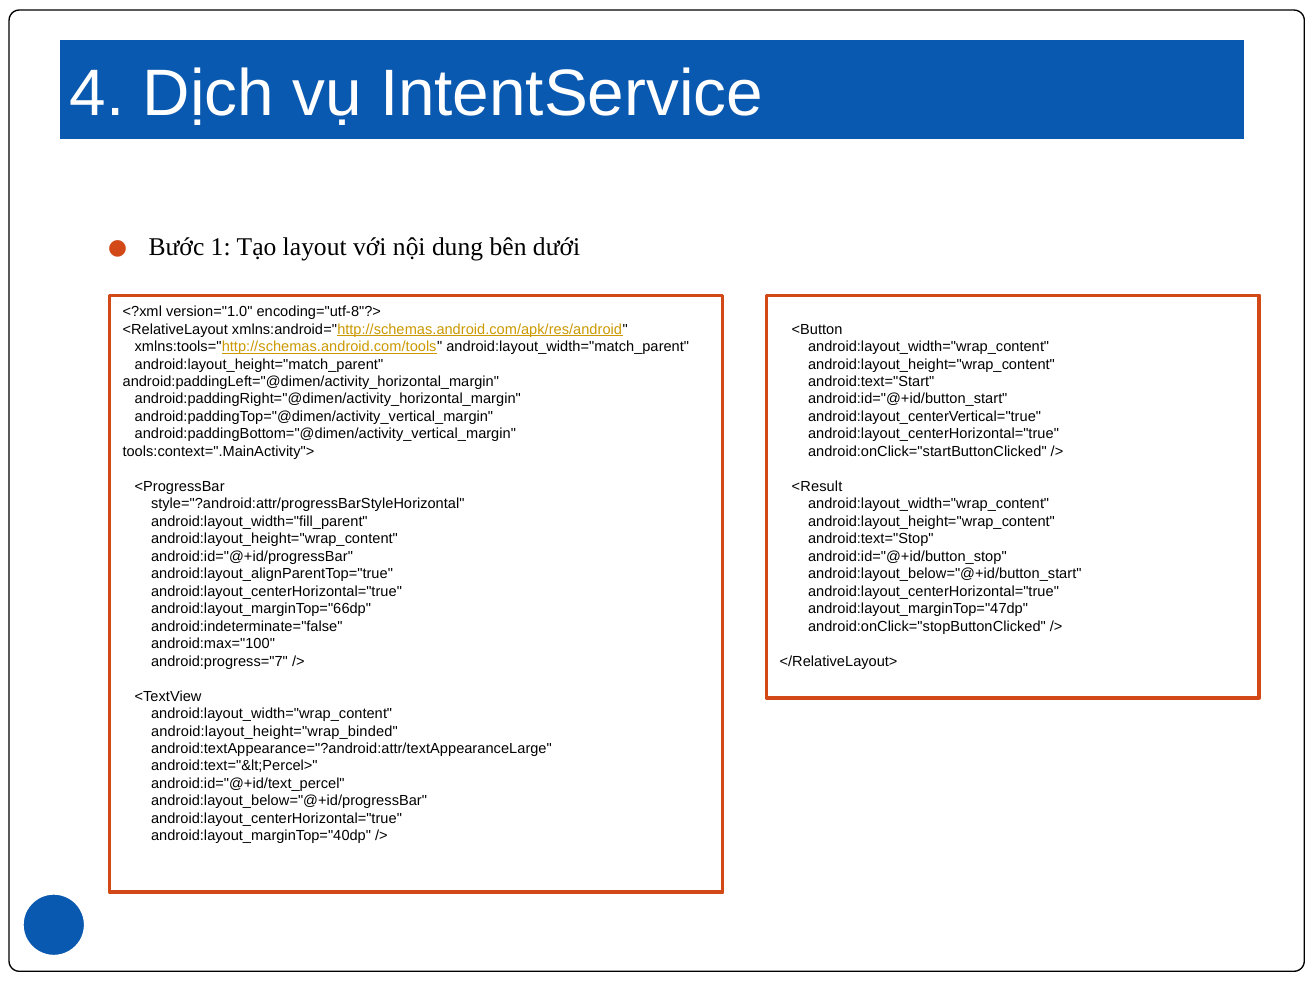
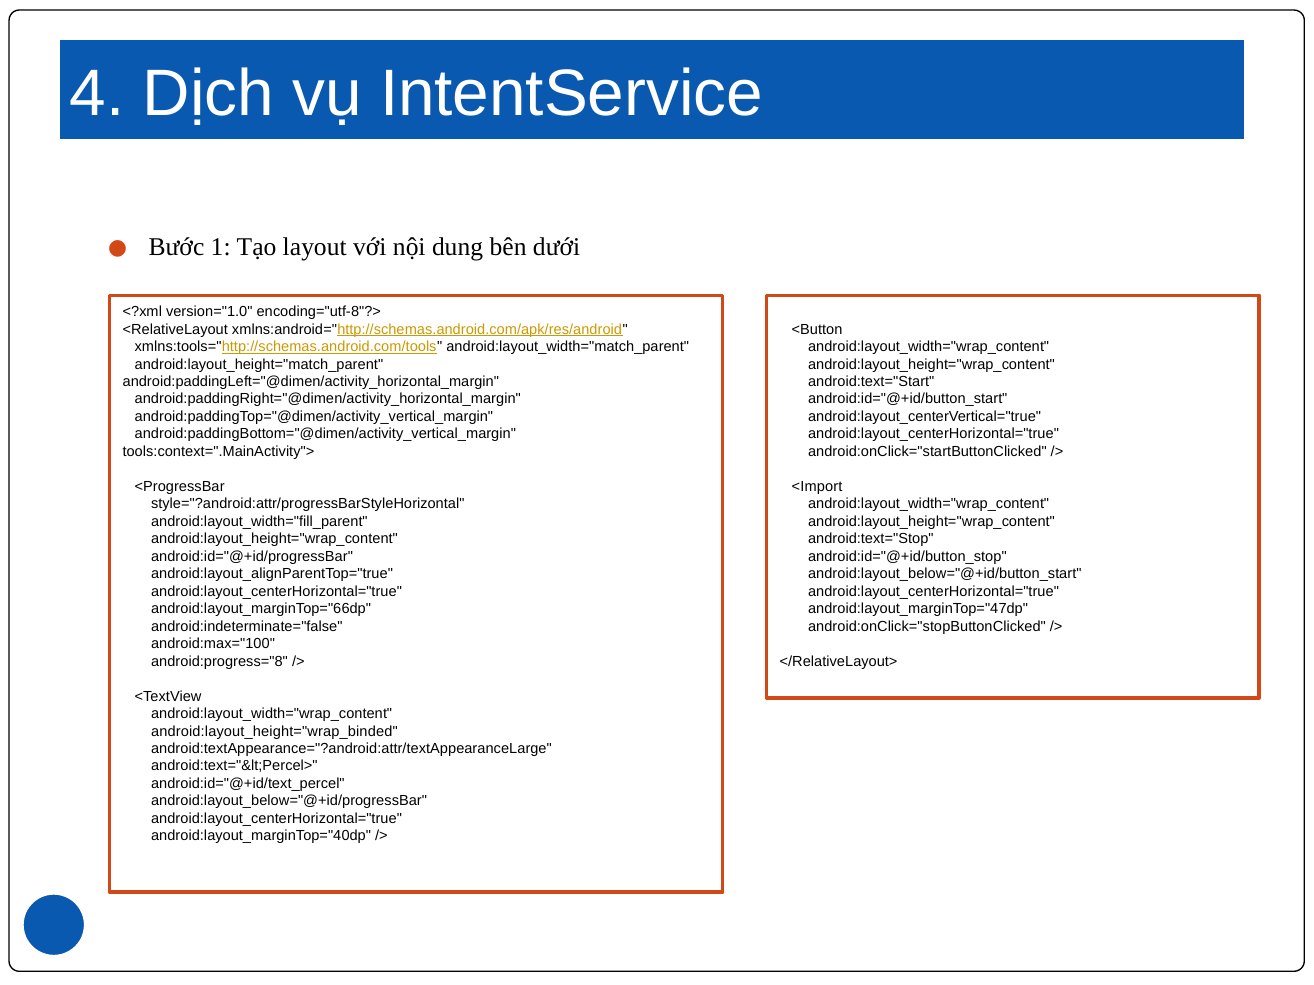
<Result: <Result -> <Import (817, 487)
android:progress="7: android:progress="7 -> android:progress="8 (219, 662)
